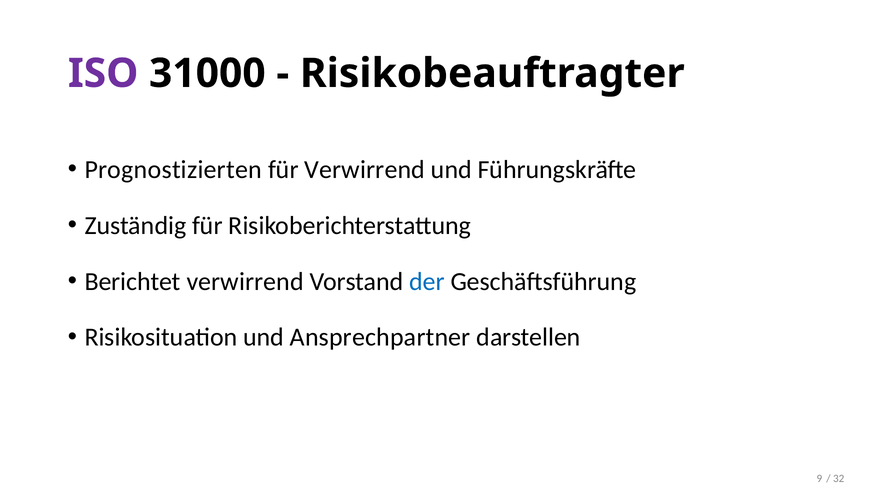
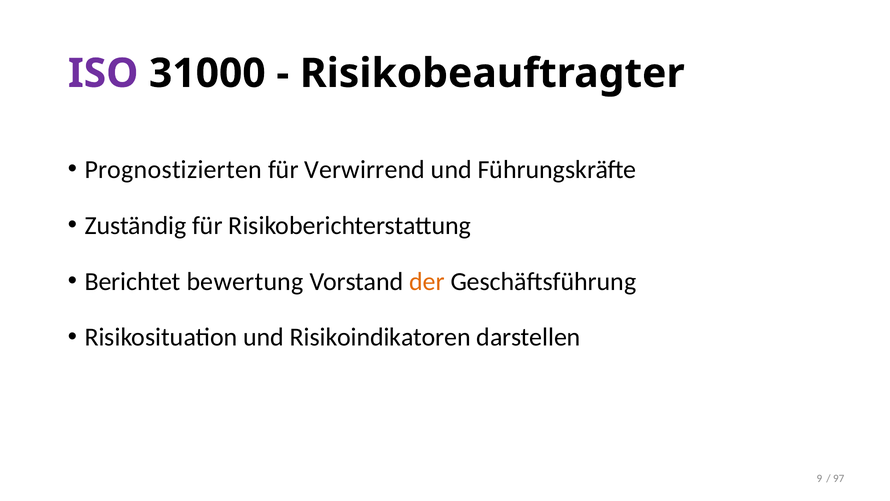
Berichtet verwirrend: verwirrend -> bewertung (245, 281)
der colour: blue -> orange (427, 281)
Ansprechpartner: Ansprechpartner -> Risikoindikatoren (380, 337)
32: 32 -> 97 (839, 478)
